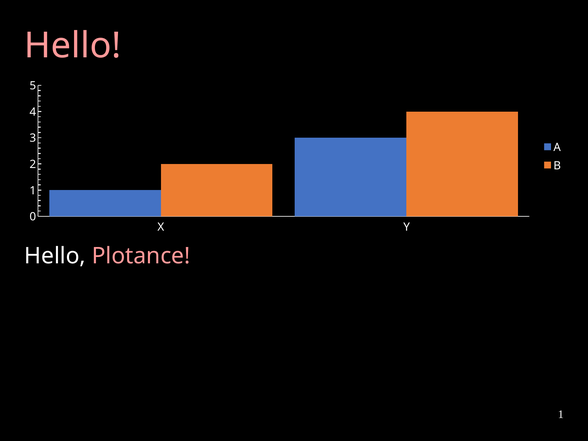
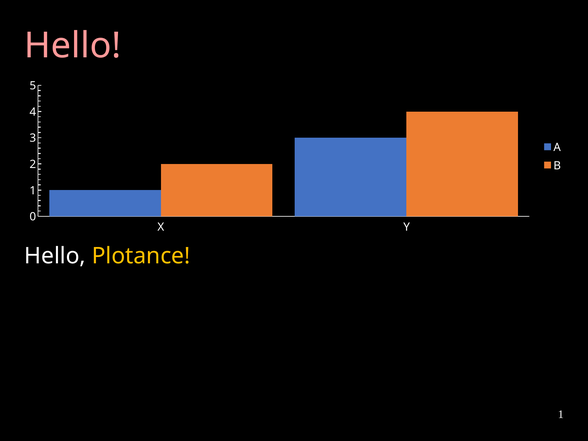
Plotance colour: pink -> yellow (141, 256)
